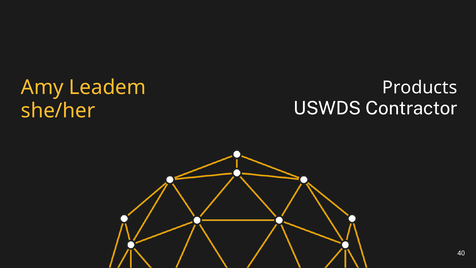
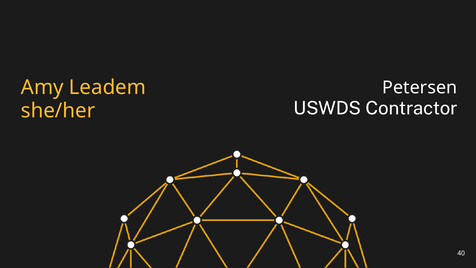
Products: Products -> Petersen (420, 87)
